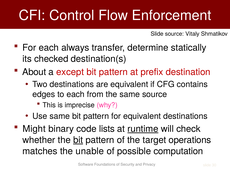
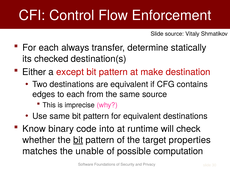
About: About -> Either (34, 72)
prefix: prefix -> make (152, 72)
Might: Might -> Know (34, 128)
lists: lists -> into (107, 128)
runtime underline: present -> none (143, 128)
operations: operations -> properties (190, 140)
